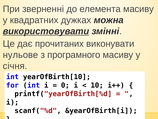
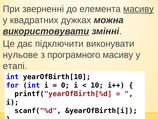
масиву underline: none -> present (139, 9)
прочитаних: прочитаних -> підключити (59, 44)
січня: січня -> етапі (15, 66)
